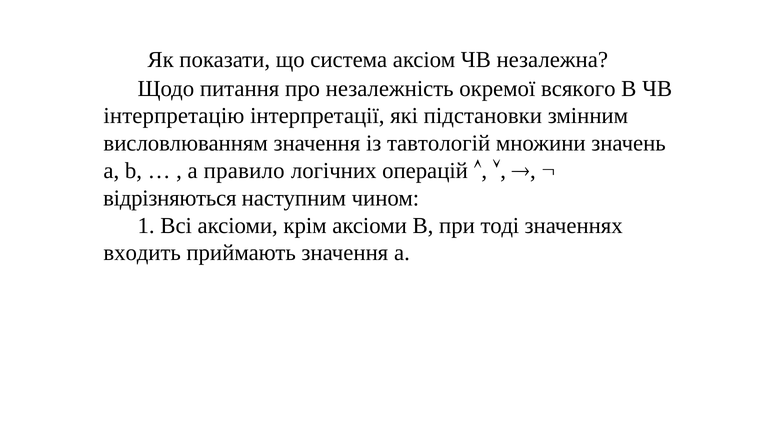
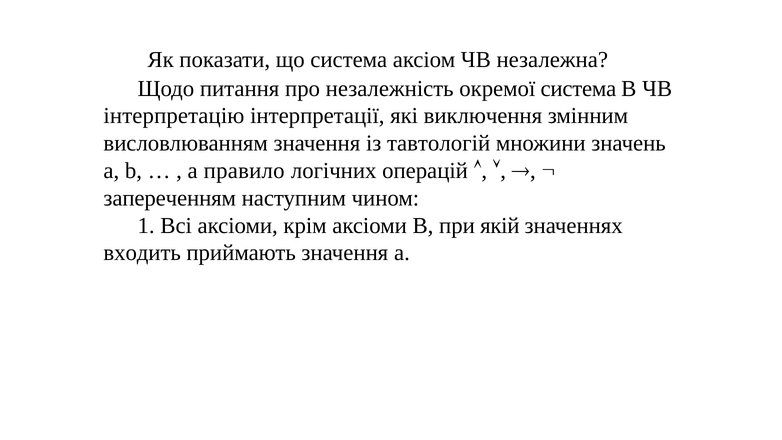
окремої всякого: всякого -> система (578, 89)
підстановки: підстановки -> виключення (483, 116)
відрізняються: відрізняються -> запереченням (170, 198)
тоді: тоді -> якій (500, 225)
